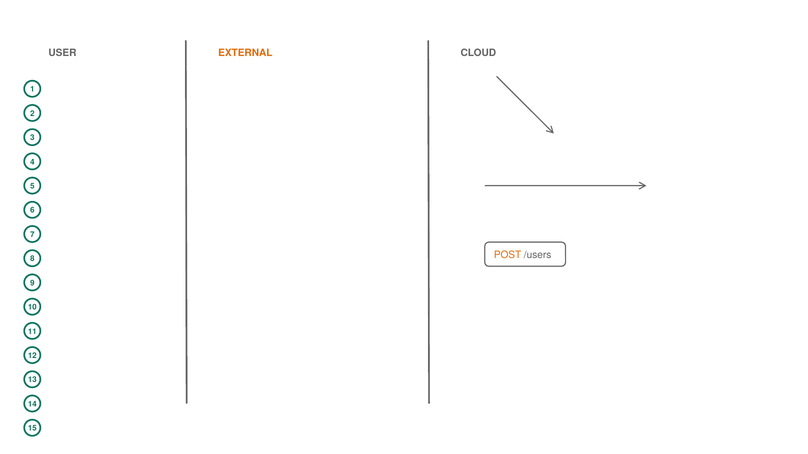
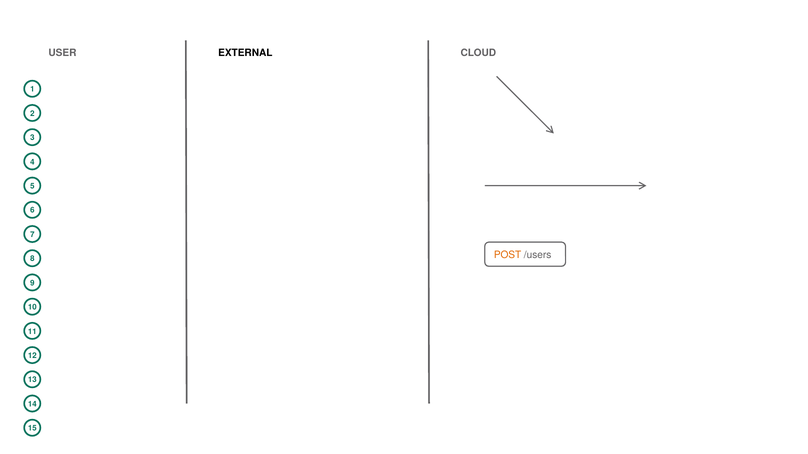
EXTERNAL colour: orange -> black (245, 53)
